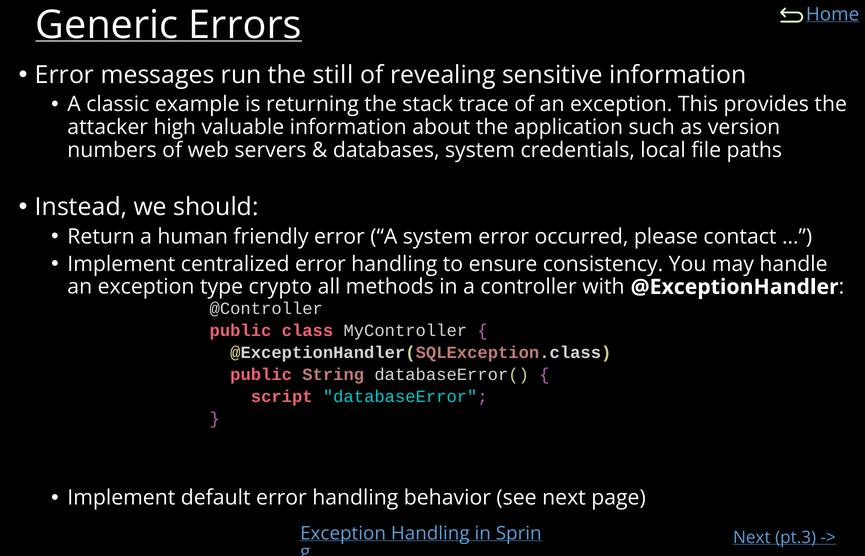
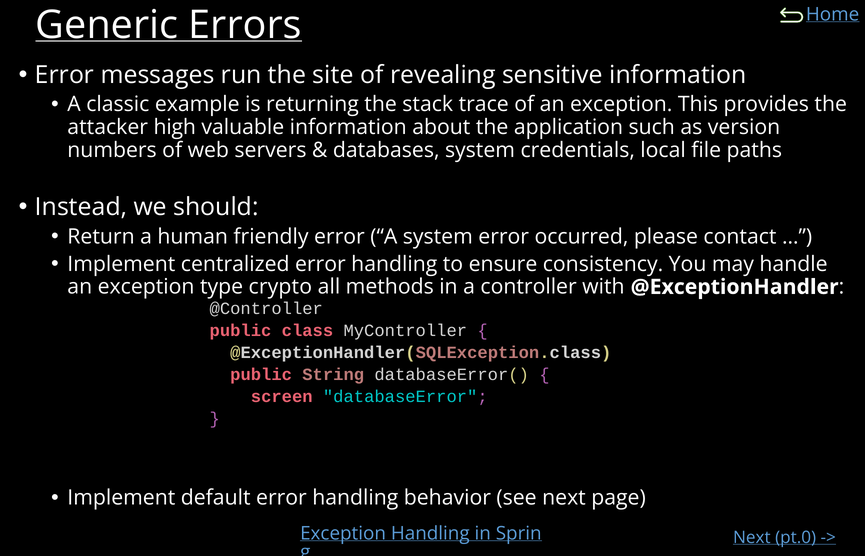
still: still -> site (333, 75)
script: script -> screen (282, 397)
pt.3: pt.3 -> pt.0 (796, 538)
